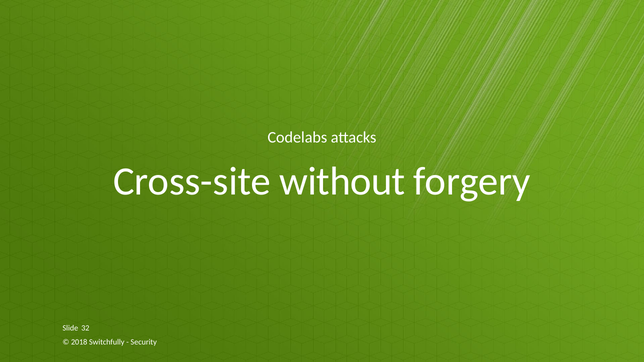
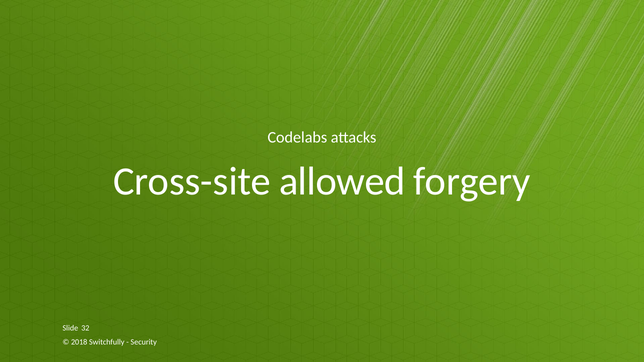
without: without -> allowed (342, 181)
